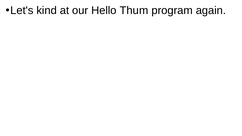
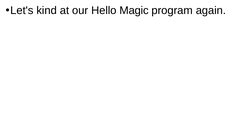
Thum: Thum -> Magic (134, 10)
